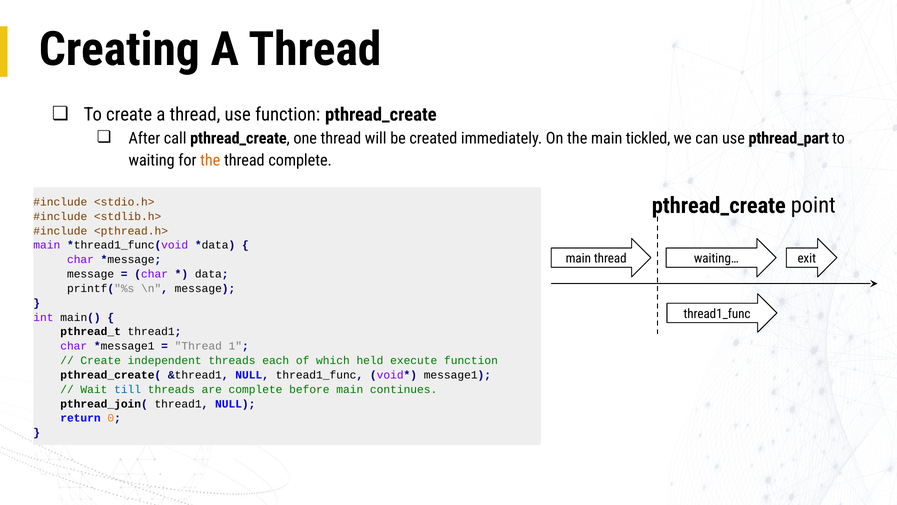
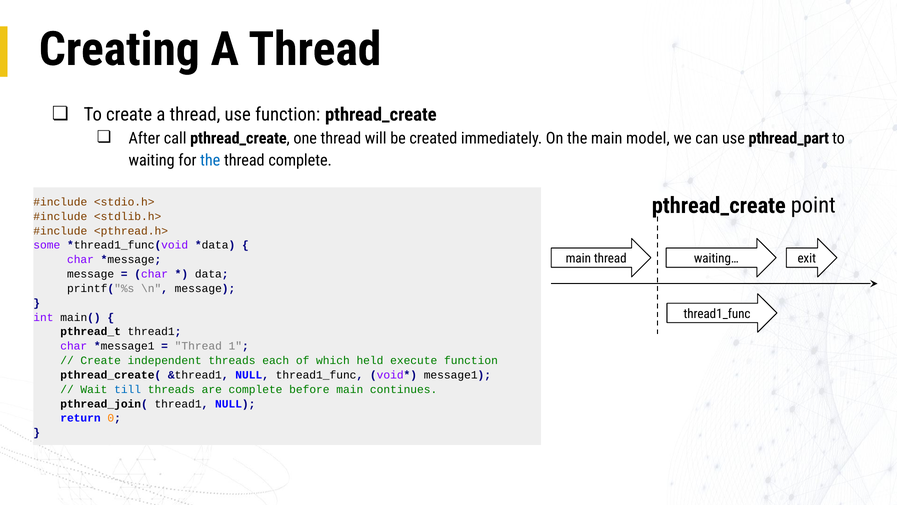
tickled: tickled -> model (648, 138)
the colour: orange -> blue (210, 160)
main: main -> some (47, 245)
